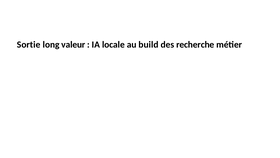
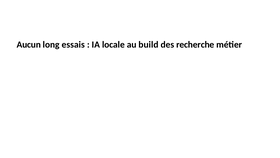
Sortie: Sortie -> Aucun (29, 44)
valeur: valeur -> essais (73, 44)
